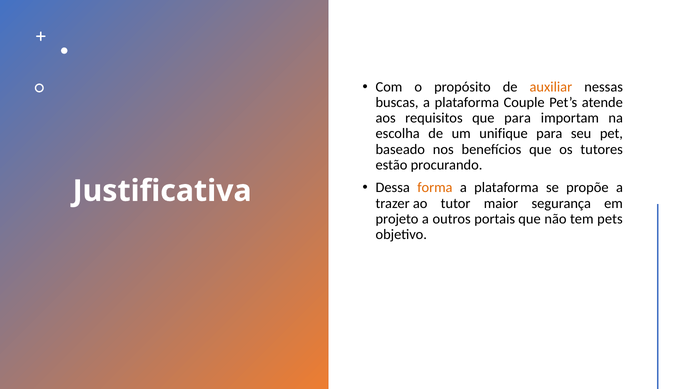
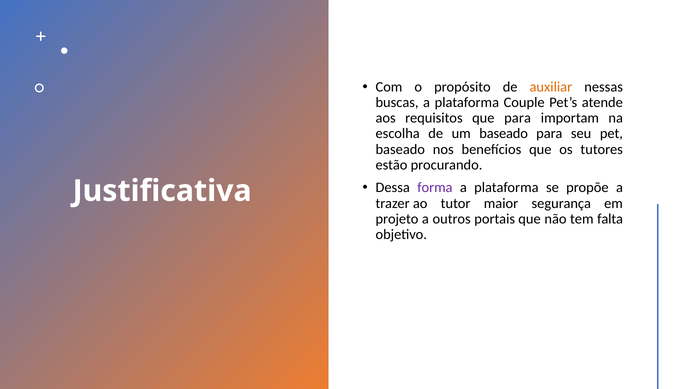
um unifique: unifique -> baseado (504, 134)
forma colour: orange -> purple (435, 188)
pets: pets -> falta (610, 219)
